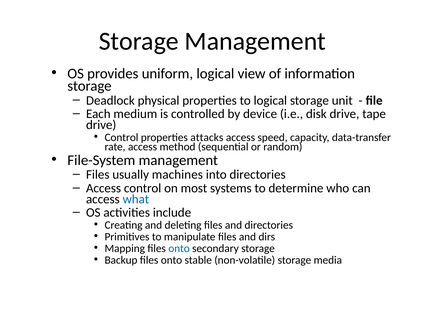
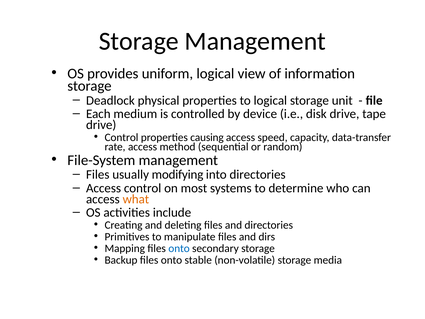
attacks: attacks -> causing (207, 137)
machines: machines -> modifying (178, 175)
what colour: blue -> orange (136, 199)
